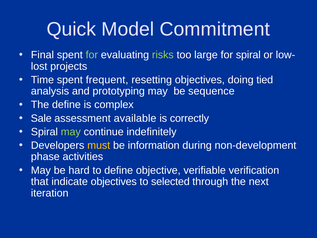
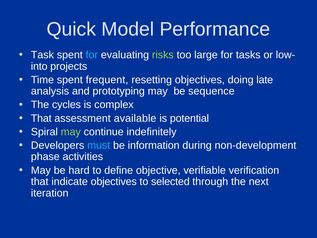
Commitment: Commitment -> Performance (215, 29)
Final: Final -> Task (42, 55)
for colour: light green -> light blue (92, 55)
for spiral: spiral -> tasks (248, 55)
lost: lost -> into (39, 66)
tied: tied -> late (265, 80)
The define: define -> cycles (66, 105)
Sale: Sale -> That (41, 118)
correctly: correctly -> potential (189, 118)
must colour: yellow -> light blue (99, 145)
